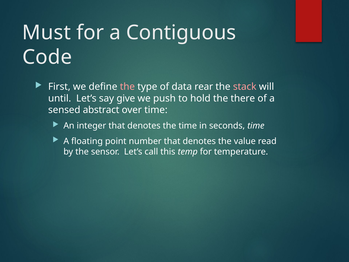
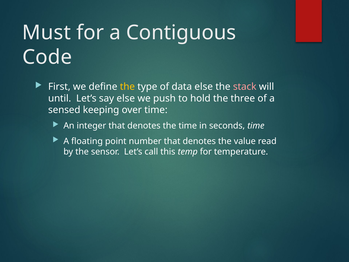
the colour: pink -> yellow (127, 87)
data rear: rear -> else (204, 87)
say give: give -> else (126, 98)
there: there -> three (243, 98)
abstract: abstract -> keeping (101, 110)
